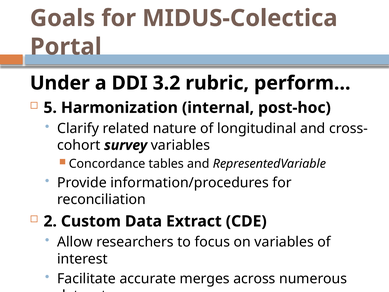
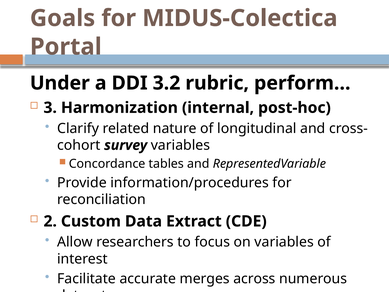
5: 5 -> 3 (50, 108)
